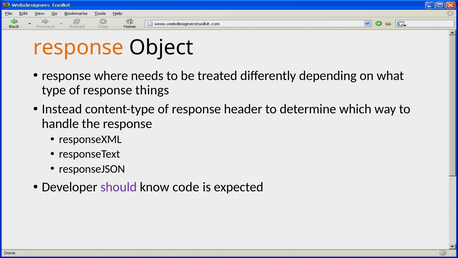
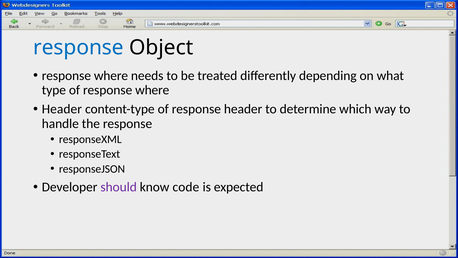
response colour: orange -> blue (79, 48)
of response things: things -> where (152, 90)
Instead: Instead -> Header (62, 109)
